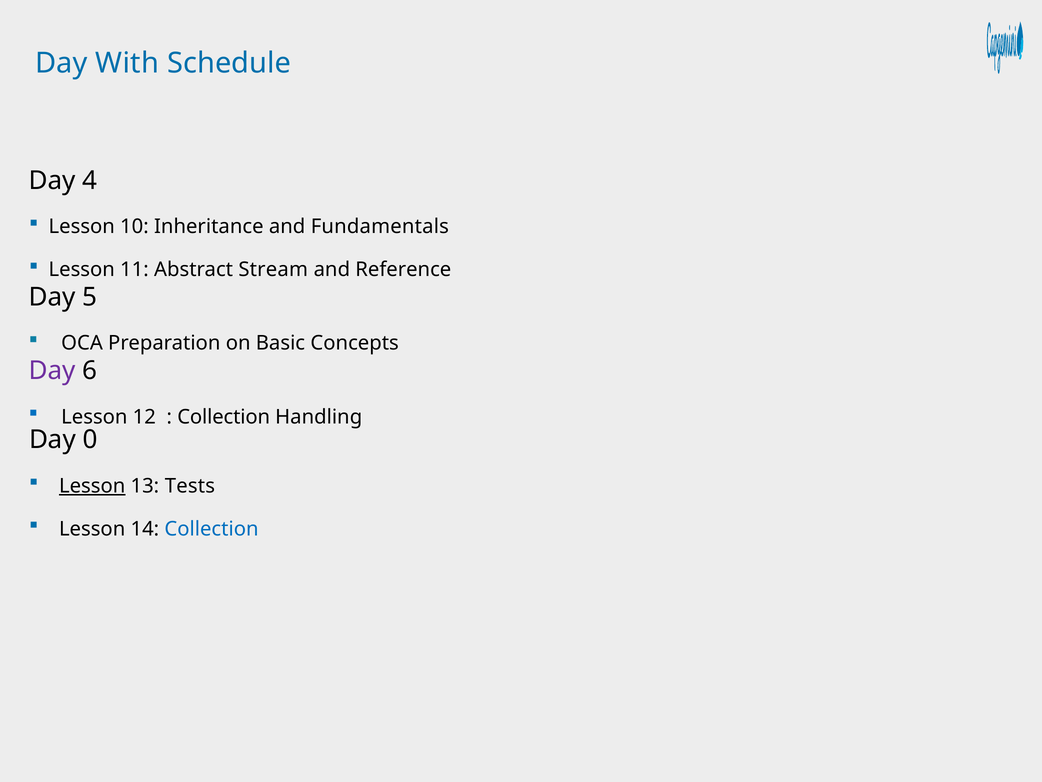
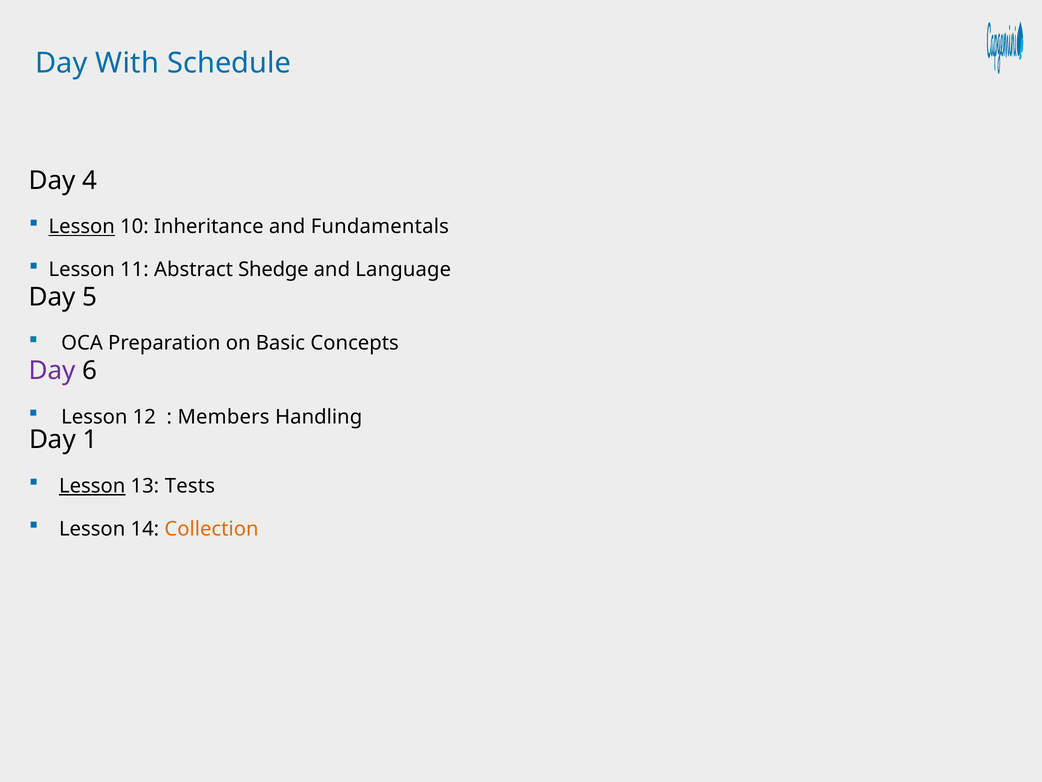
Lesson underline: none -> present (82, 227)
Stream: Stream -> Shedge (273, 270)
Reference: Reference -> Language (403, 270)
Collection: Collection -> Members (224, 417)
0: 0 -> 1 (90, 440)
Collection colour: blue -> orange (212, 529)
